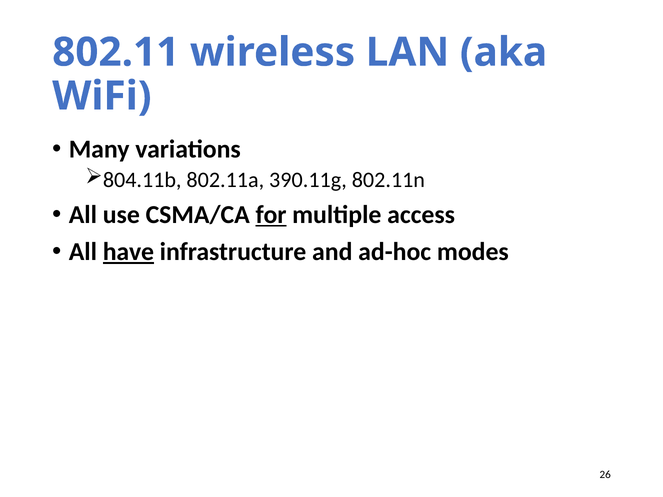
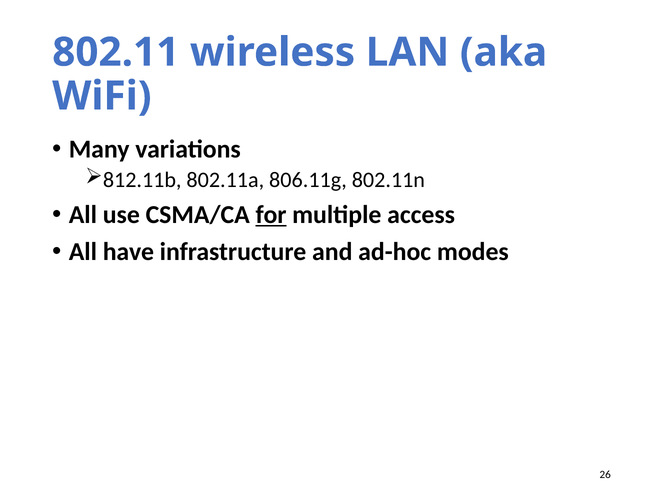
804.11b: 804.11b -> 812.11b (142, 180)
390.11g: 390.11g -> 806.11g (308, 180)
have underline: present -> none (128, 252)
